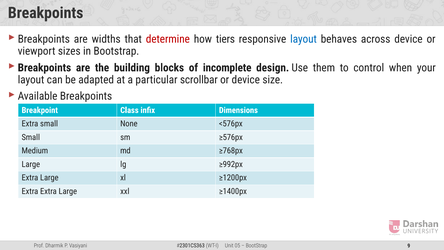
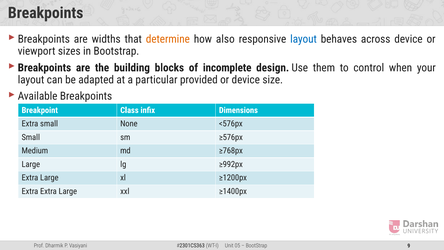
determine colour: red -> orange (168, 39)
tiers: tiers -> also (225, 39)
scrollbar: scrollbar -> provided (199, 80)
